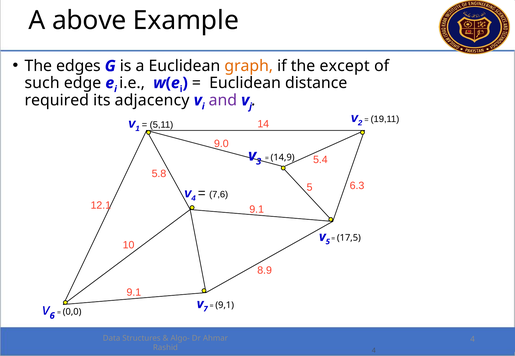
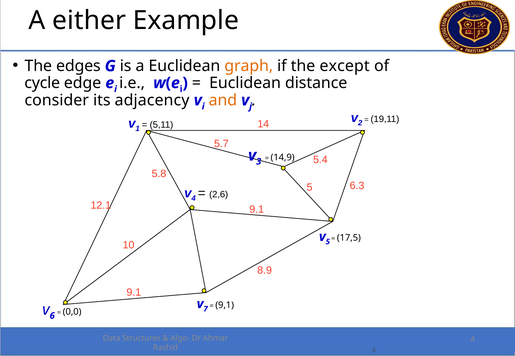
above: above -> either (89, 20)
such: such -> cycle (42, 83)
required: required -> consider (57, 100)
and colour: purple -> orange (223, 100)
9.0: 9.0 -> 5.7 (221, 144)
7,6: 7,6 -> 2,6 (219, 195)
